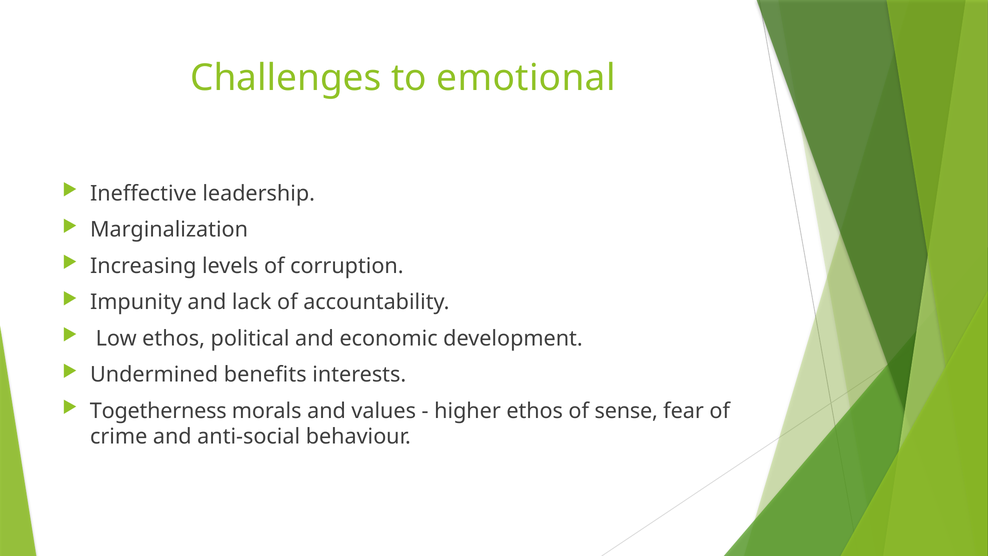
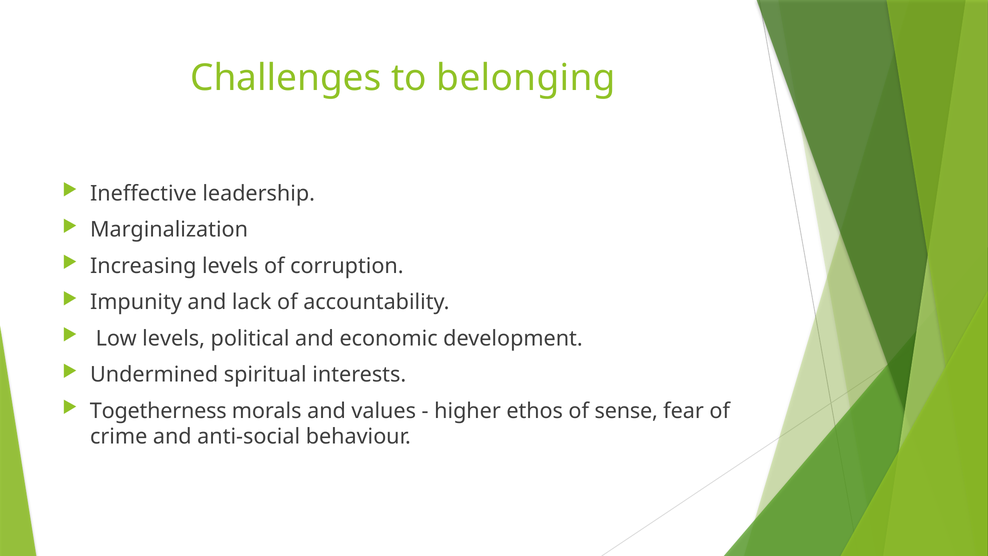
emotional: emotional -> belonging (526, 78)
Low ethos: ethos -> levels (174, 338)
benefits: benefits -> spiritual (265, 374)
